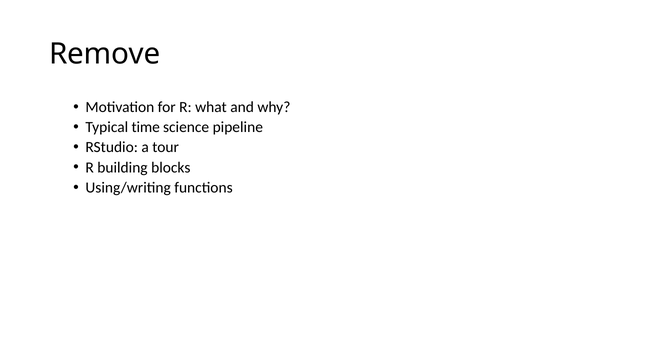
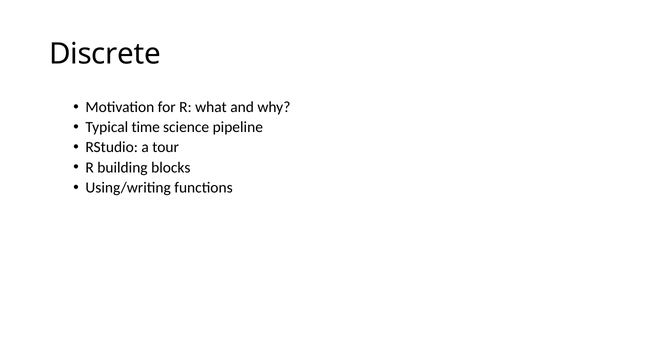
Remove: Remove -> Discrete (105, 54)
